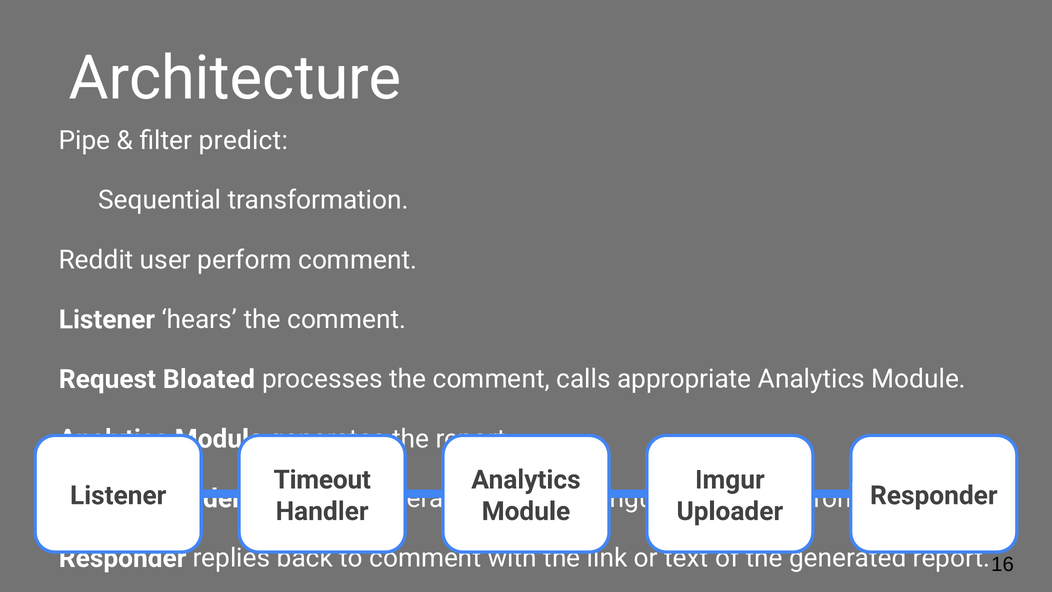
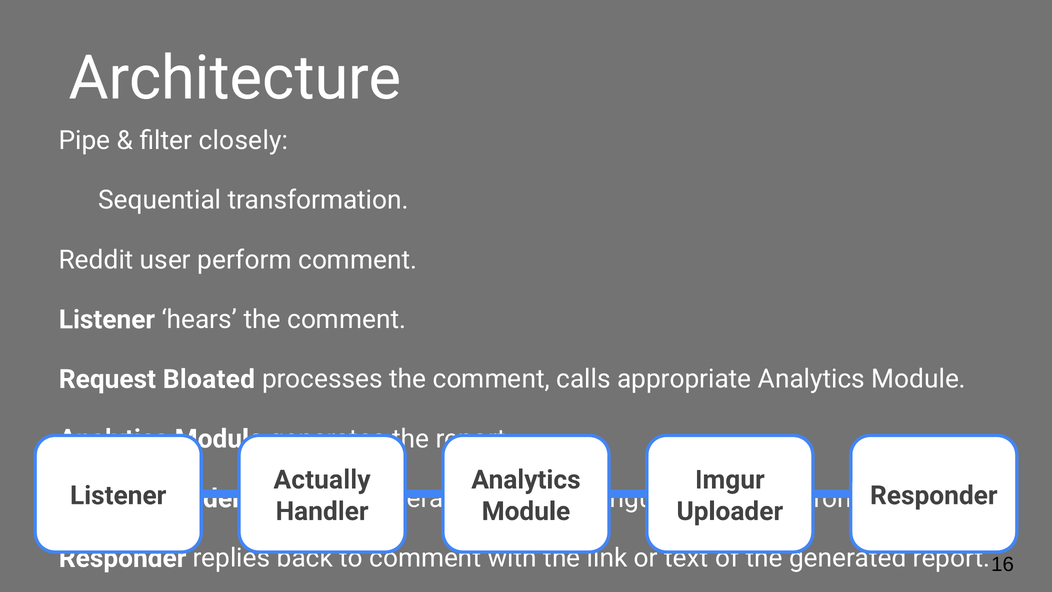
predict: predict -> closely (244, 141)
Timeout: Timeout -> Actually (322, 480)
